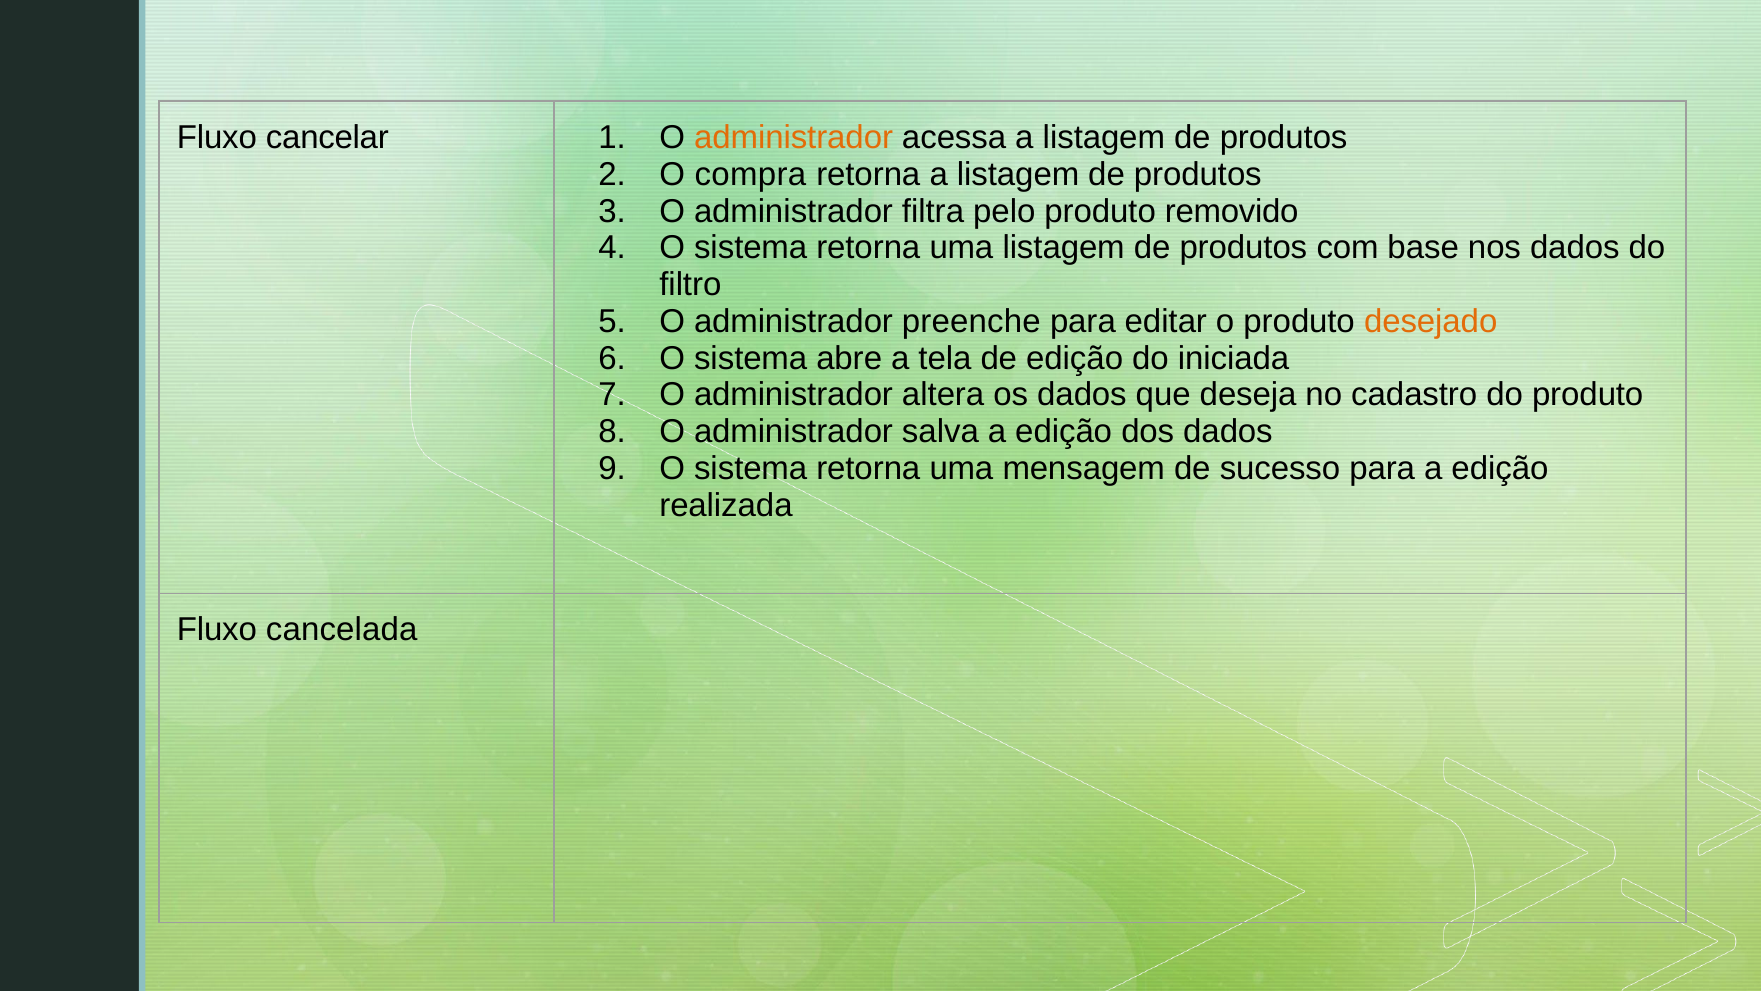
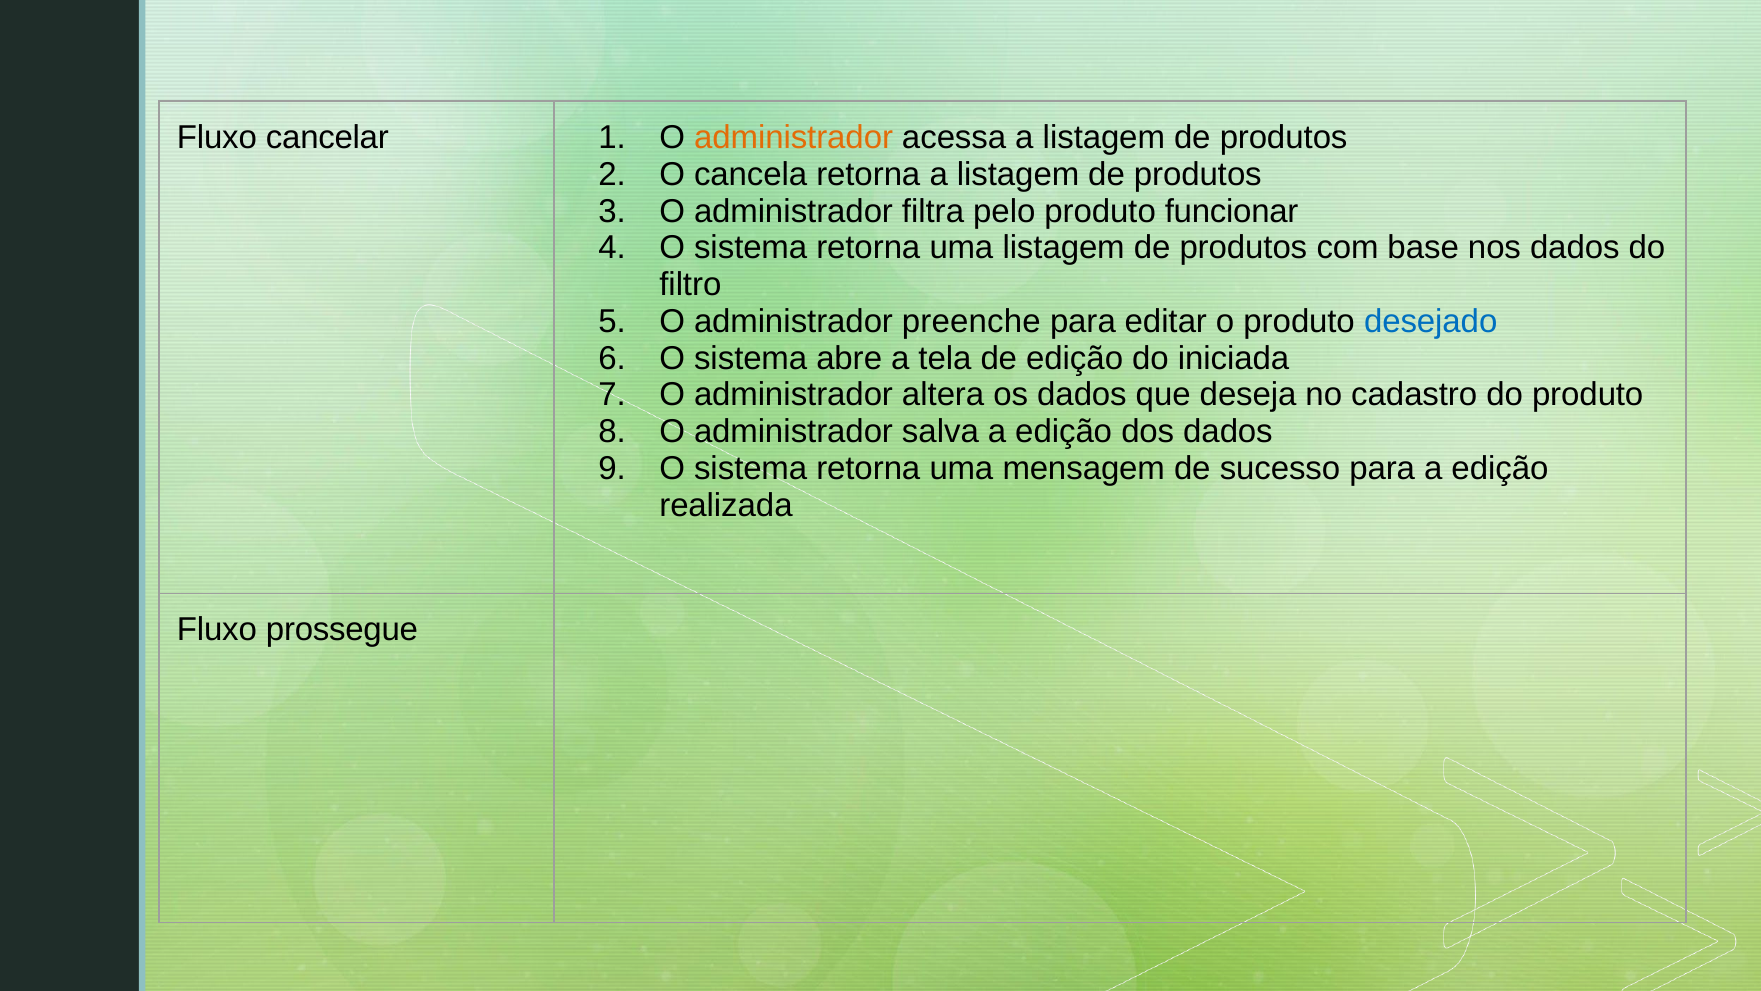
compra: compra -> cancela (751, 174)
removido: removido -> funcionar (1232, 211)
desejado colour: orange -> blue (1431, 321)
cancelada: cancelada -> prossegue (342, 630)
